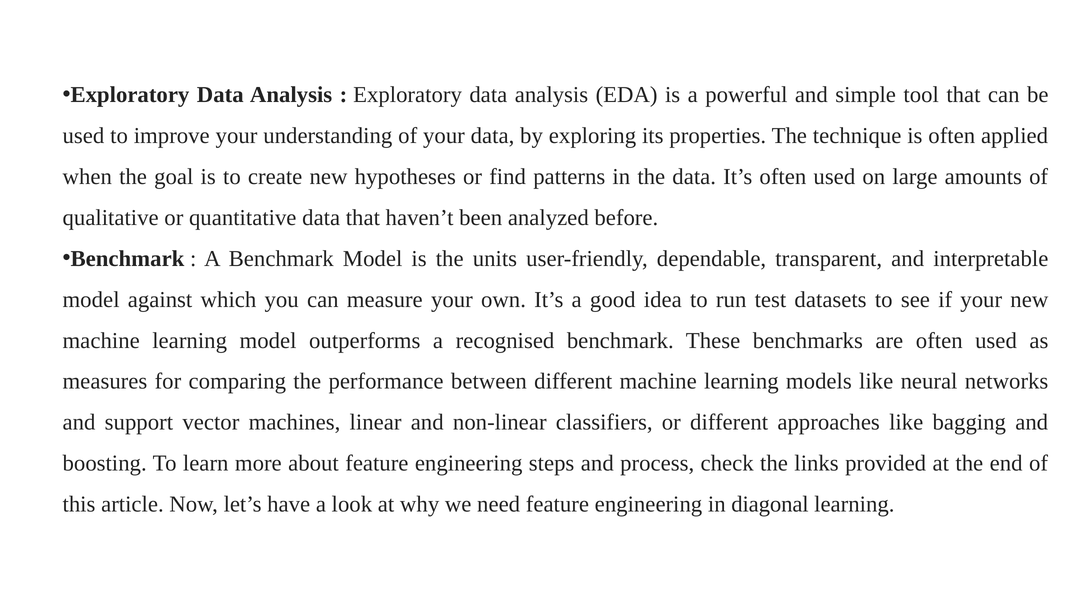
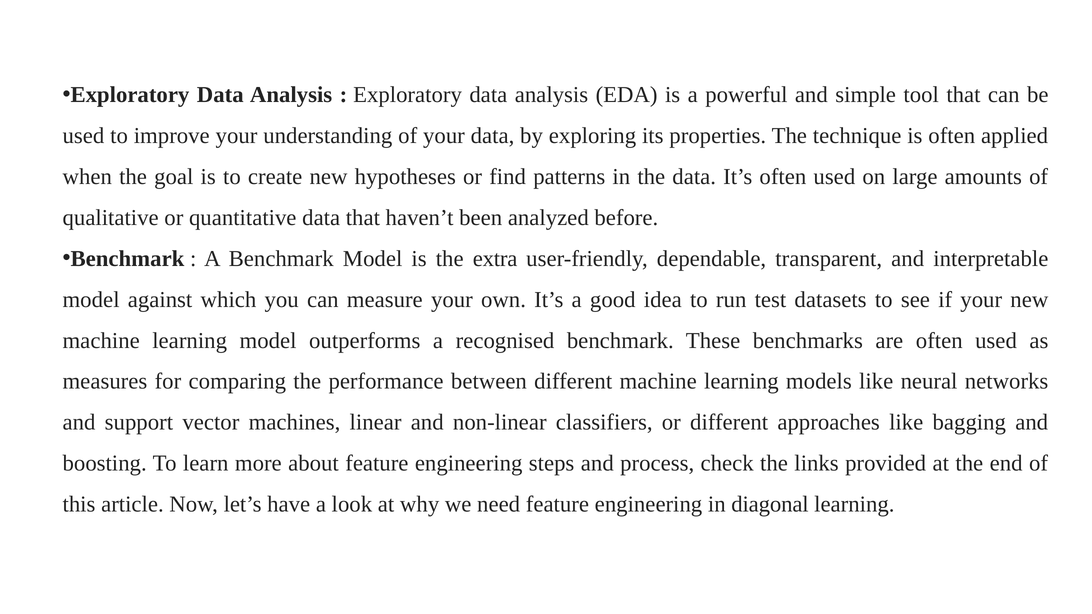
units: units -> extra (495, 259)
